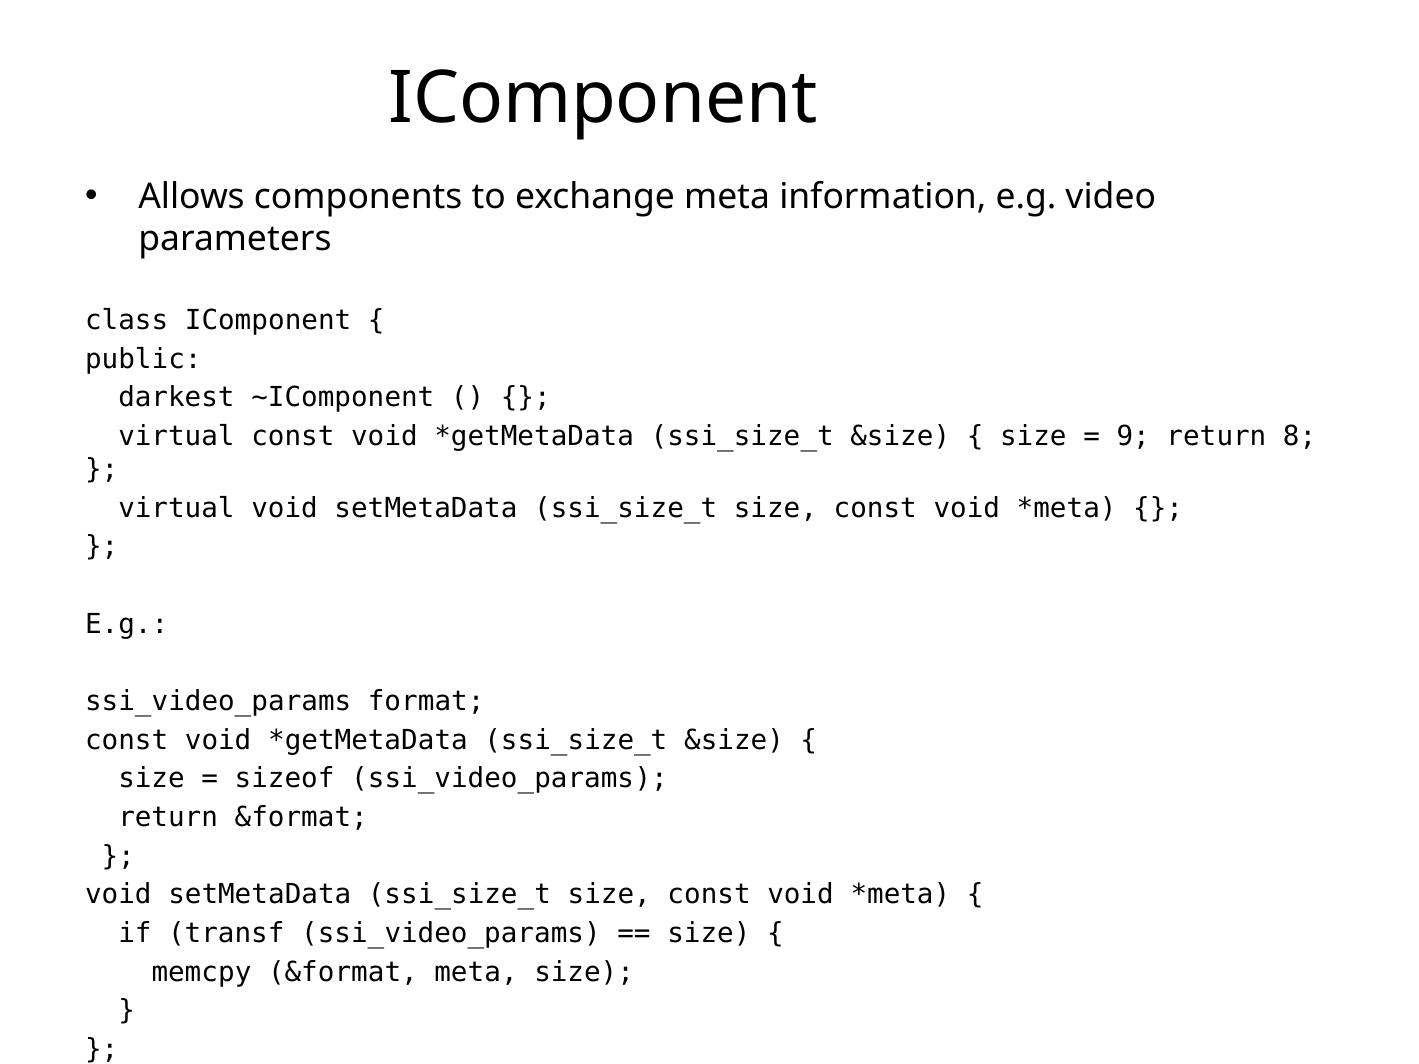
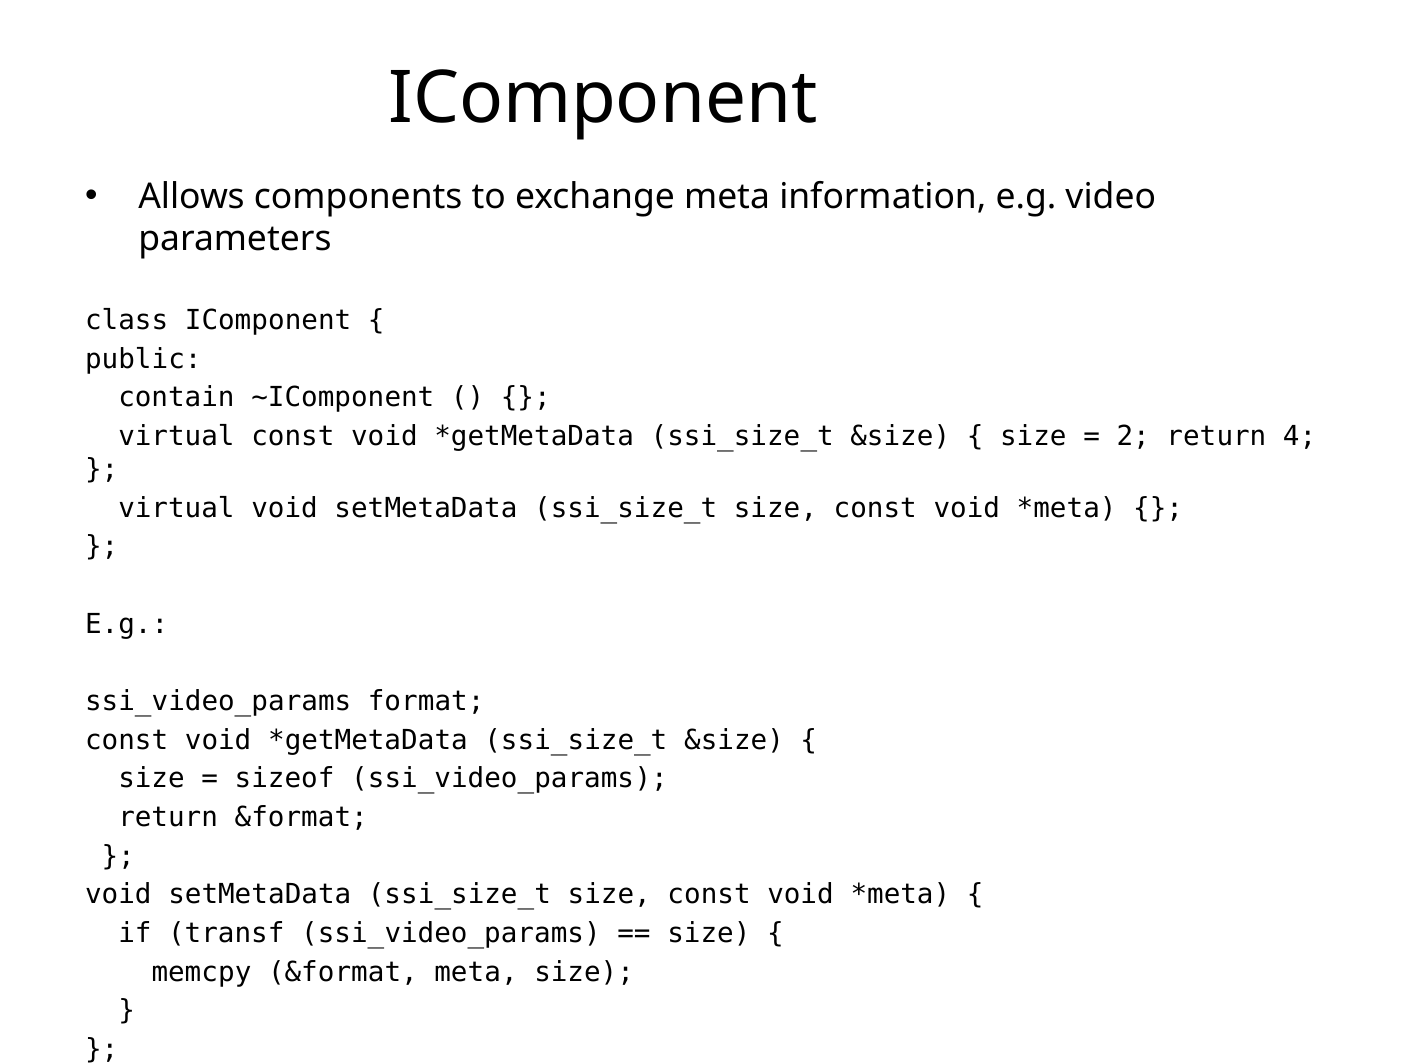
darkest: darkest -> contain (176, 398)
9: 9 -> 2 (1133, 436)
8: 8 -> 4 (1300, 436)
